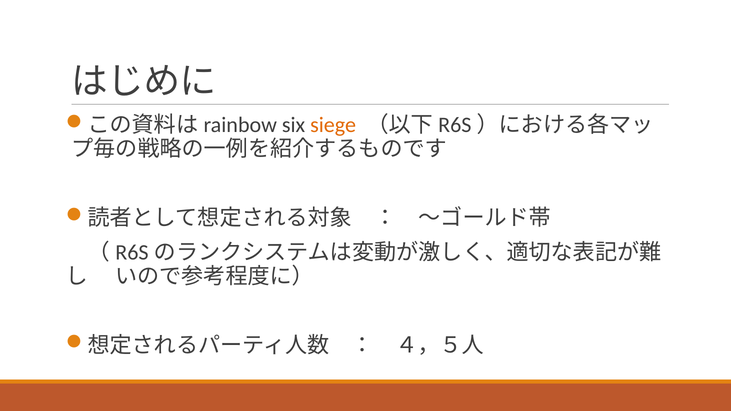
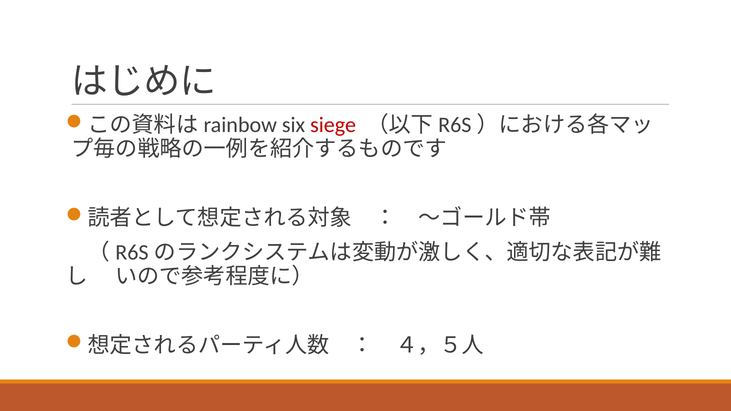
siege colour: orange -> red (333, 125)
